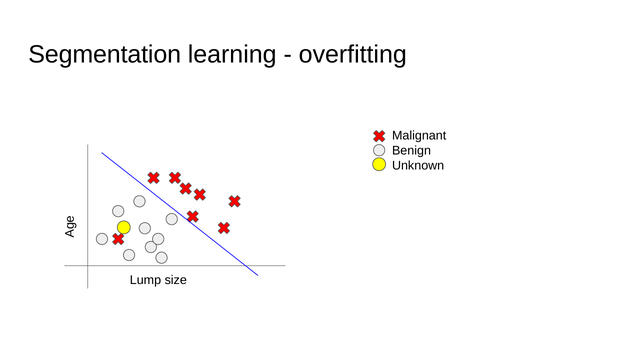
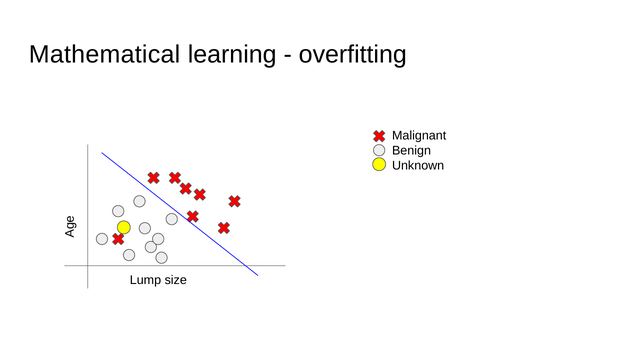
Segmentation: Segmentation -> Mathematical (105, 54)
